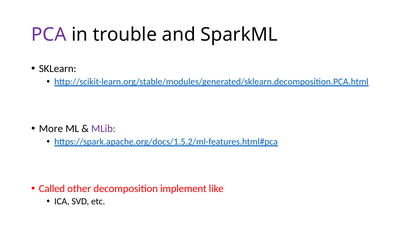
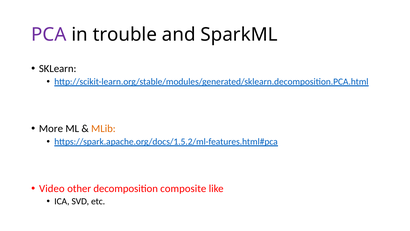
MLib colour: purple -> orange (103, 128)
Called: Called -> Video (52, 188)
implement: implement -> composite (183, 188)
